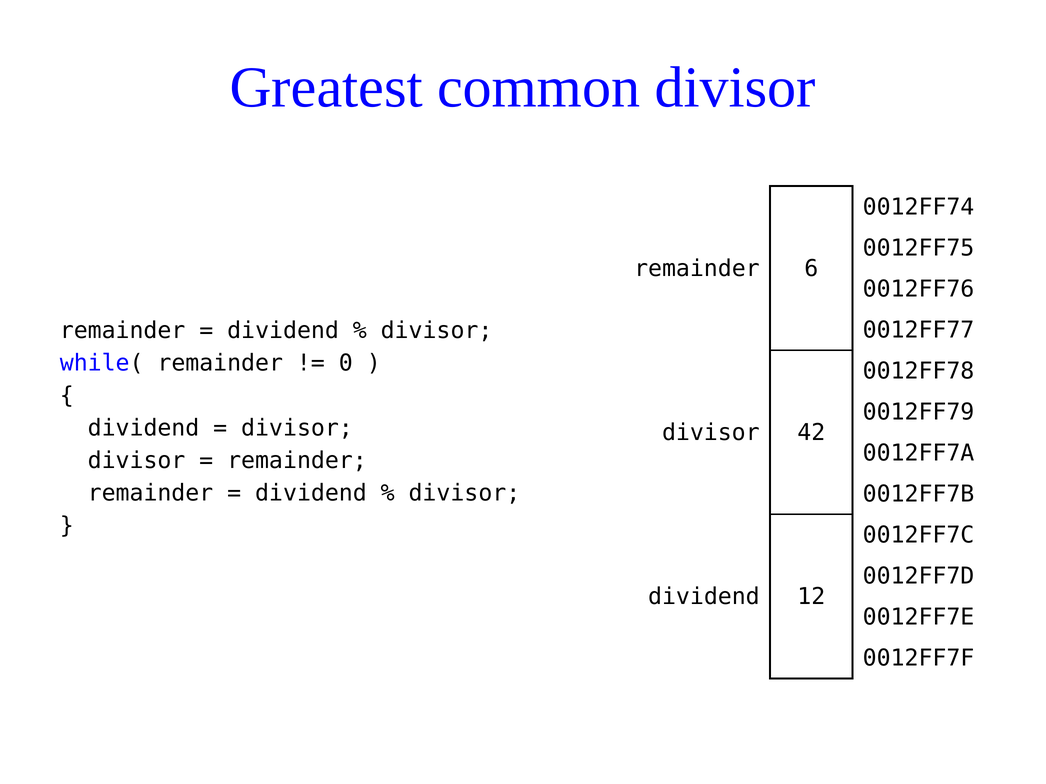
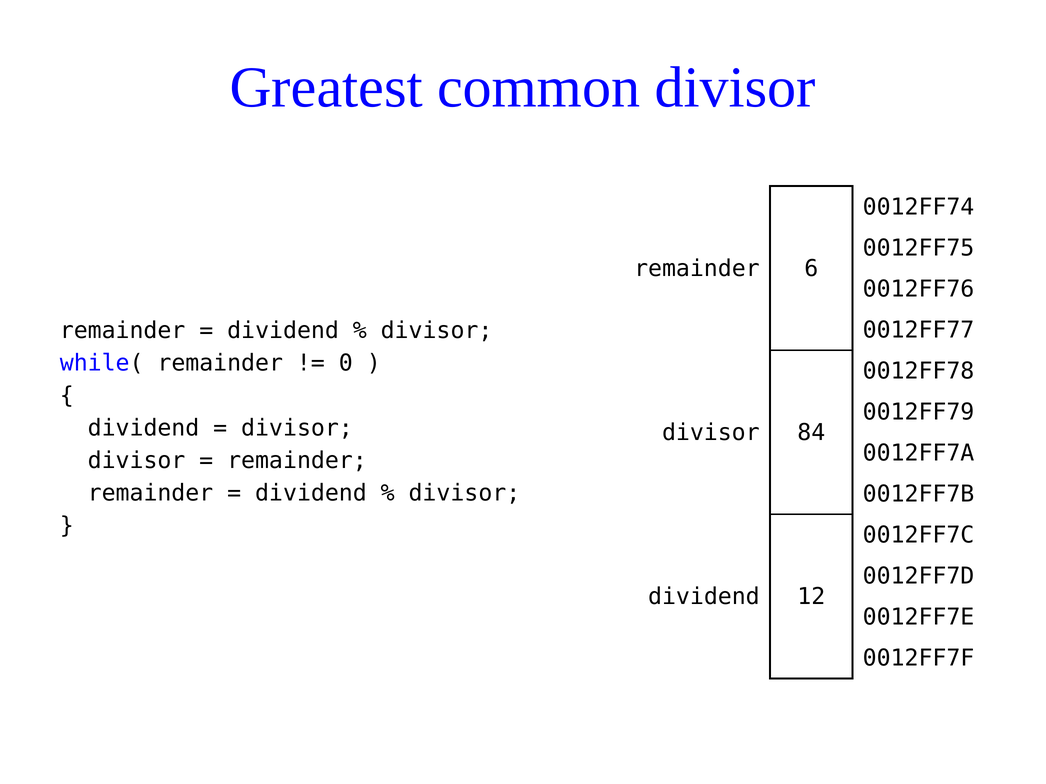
42: 42 -> 84 (811, 433)
